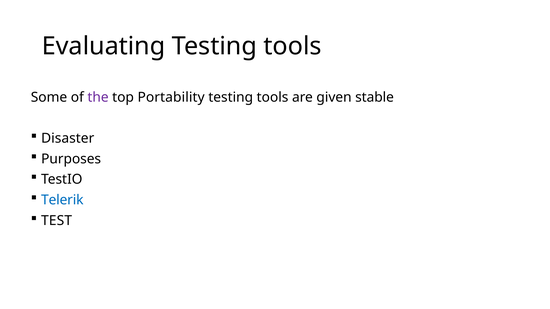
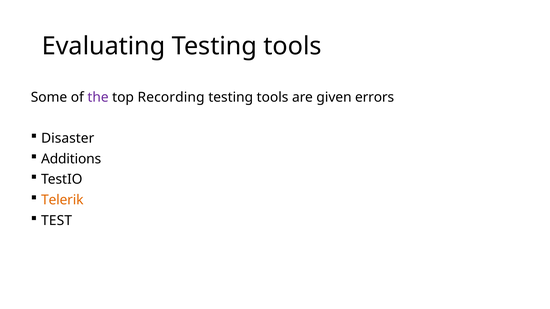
Portability: Portability -> Recording (171, 97)
stable: stable -> errors (375, 97)
Purposes: Purposes -> Additions (71, 159)
Telerik colour: blue -> orange (62, 200)
